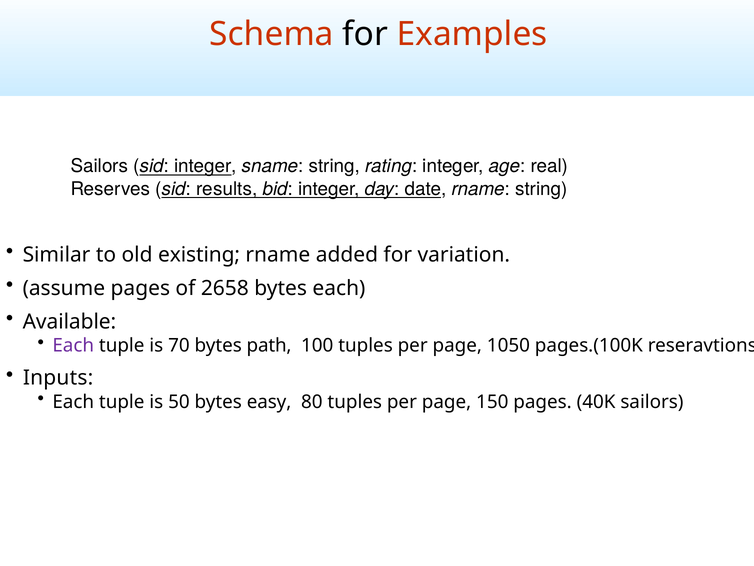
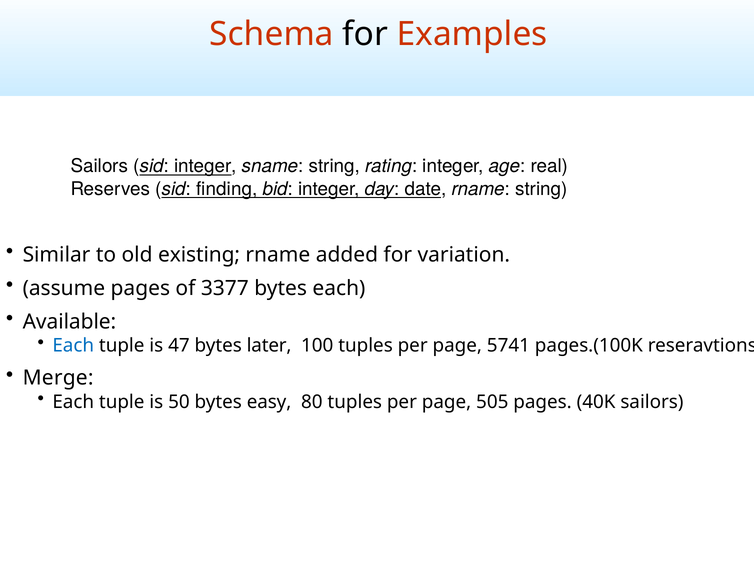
results: results -> finding (227, 189)
2658: 2658 -> 3377 (225, 288)
Each colour: purple -> blue (73, 345)
70: 70 -> 47 (179, 345)
path: path -> later (269, 345)
1050: 1050 -> 5741 (508, 345)
Inputs: Inputs -> Merge (58, 378)
150: 150 -> 505 (492, 401)
